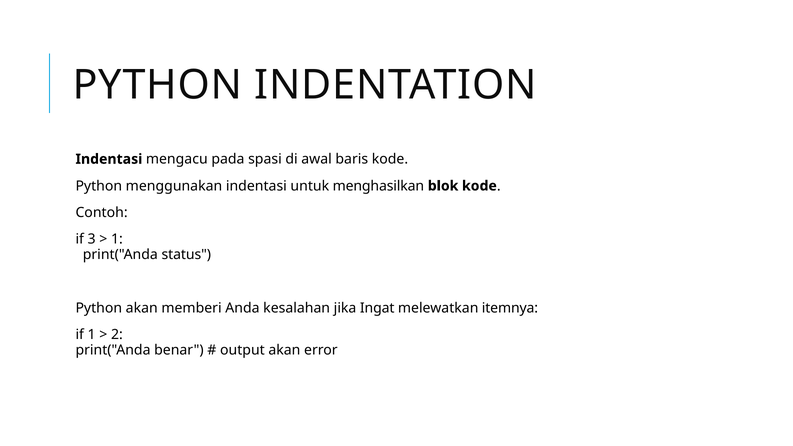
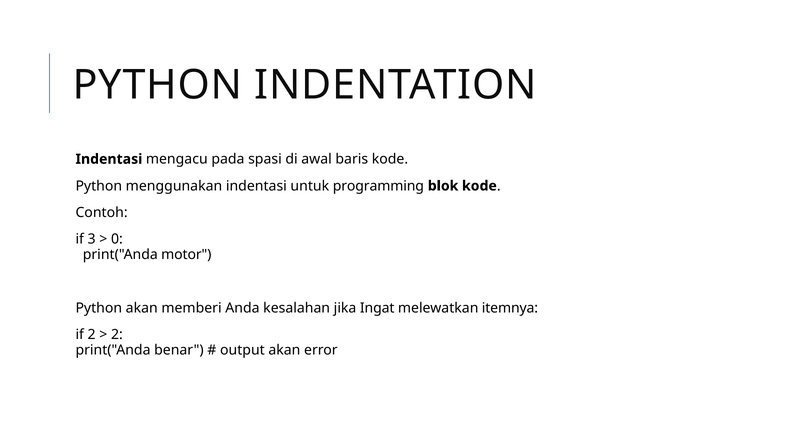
menghasilkan: menghasilkan -> programming (378, 186)
1: 1 -> 0 (117, 239)
status: status -> motor (186, 255)
if 1: 1 -> 2 (92, 335)
